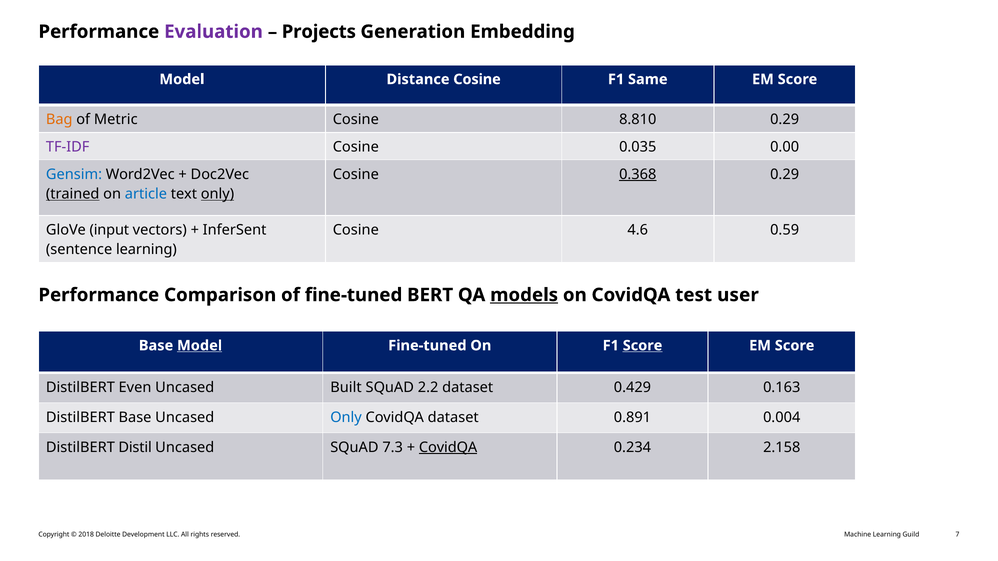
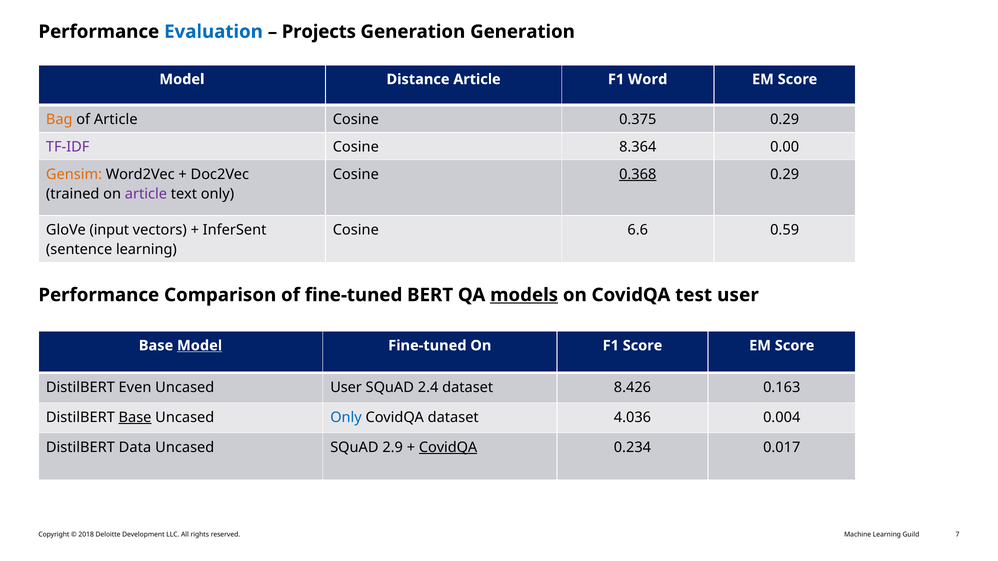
Evaluation colour: purple -> blue (213, 32)
Generation Embedding: Embedding -> Generation (522, 32)
Distance Cosine: Cosine -> Article (477, 79)
Same: Same -> Word (648, 79)
of Metric: Metric -> Article (116, 120)
8.810: 8.810 -> 0.375 (638, 120)
0.035: 0.035 -> 8.364 (638, 147)
Gensim colour: blue -> orange (74, 174)
trained underline: present -> none (73, 194)
article colour: blue -> purple (146, 194)
only underline: present -> none (217, 194)
4.6: 4.6 -> 6.6 (638, 230)
Score underline: present -> none (643, 346)
Uncased Built: Built -> User (346, 388)
2.2: 2.2 -> 2.4 (428, 388)
0.429: 0.429 -> 8.426 (632, 388)
Base underline: none -> present (135, 418)
0.891: 0.891 -> 4.036 (632, 418)
Distil: Distil -> Data (135, 448)
7.3: 7.3 -> 2.9 (393, 448)
2.158: 2.158 -> 0.017 (782, 448)
